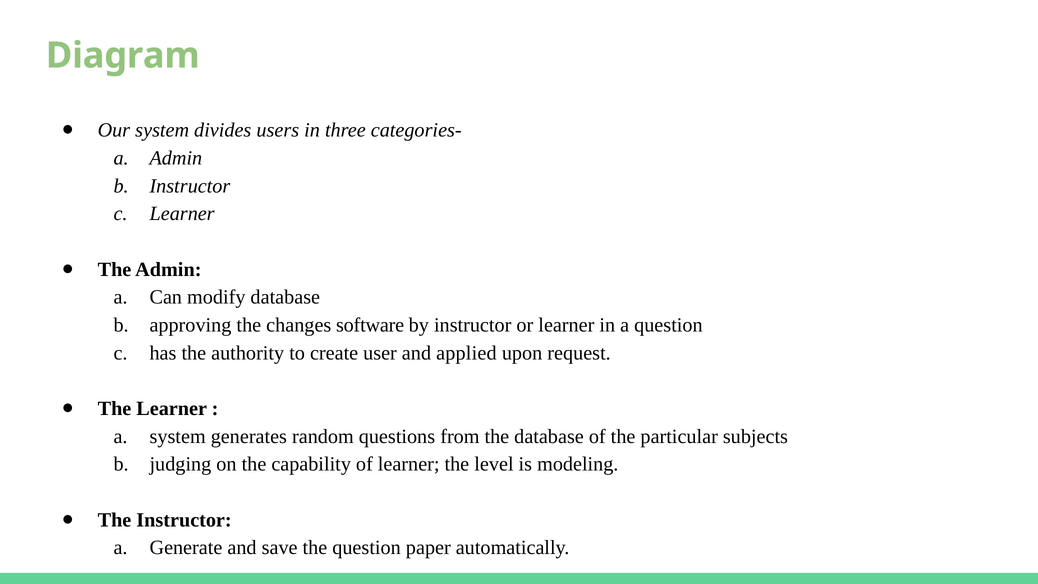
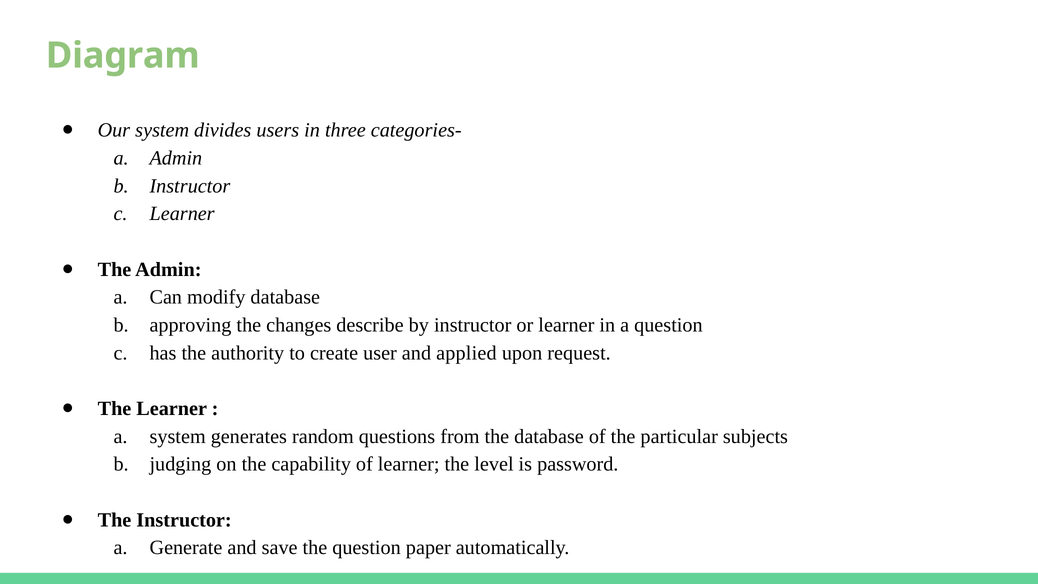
software: software -> describe (370, 325)
modeling: modeling -> password (578, 464)
